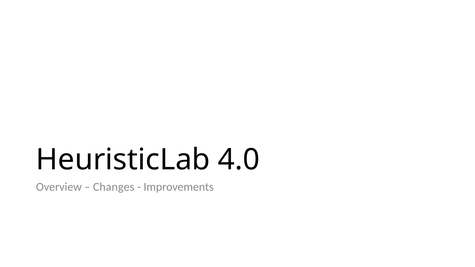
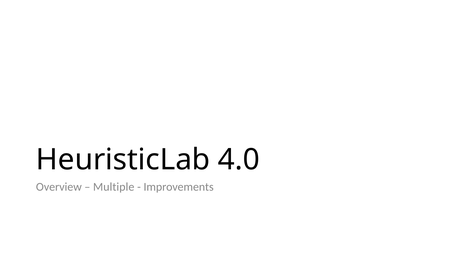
Changes: Changes -> Multiple (114, 187)
